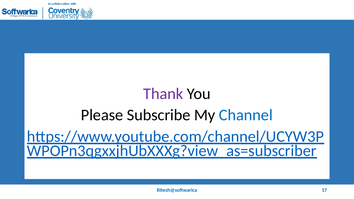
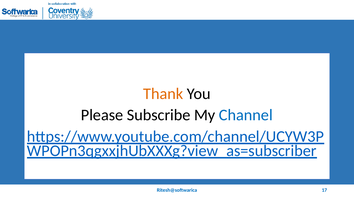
Thank colour: purple -> orange (163, 94)
